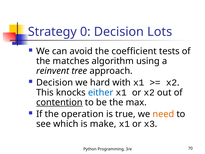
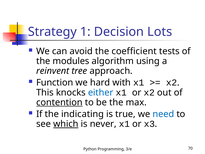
0: 0 -> 1 (85, 32)
matches: matches -> modules (71, 61)
Decision: Decision -> Function (55, 82)
operation: operation -> indicating (83, 114)
need colour: orange -> blue (163, 114)
which underline: none -> present (66, 124)
make: make -> never (103, 124)
